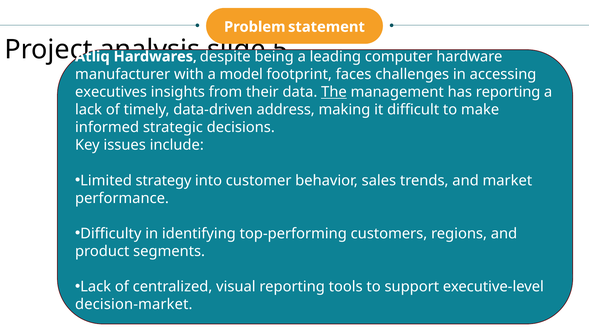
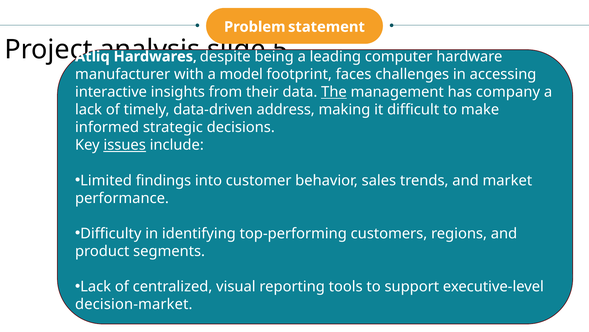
executives: executives -> interactive (111, 92)
has reporting: reporting -> company (508, 92)
issues underline: none -> present (125, 145)
strategy: strategy -> findings (163, 180)
